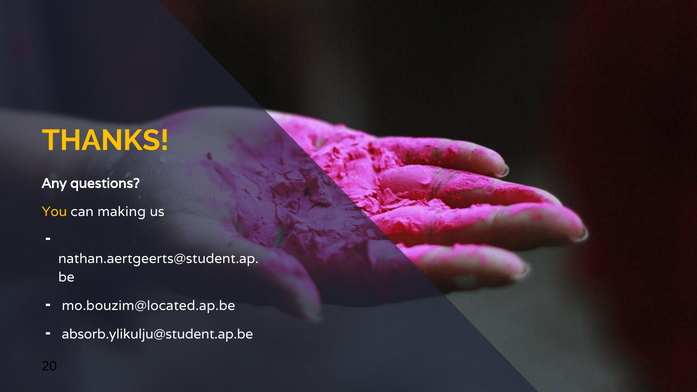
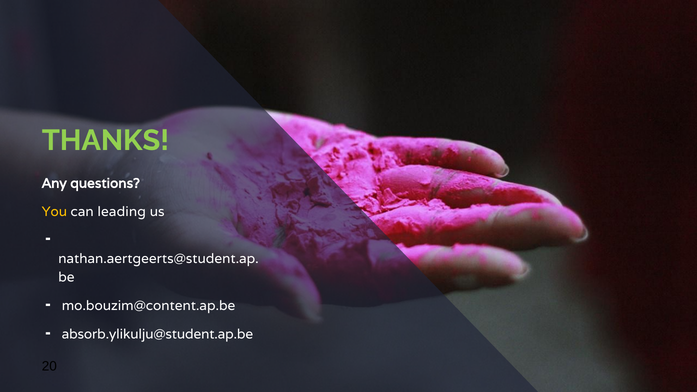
THANKS colour: yellow -> light green (105, 140)
making: making -> leading (122, 212)
mo.bouzim@located.ap.be: mo.bouzim@located.ap.be -> mo.bouzim@content.ap.be (149, 306)
